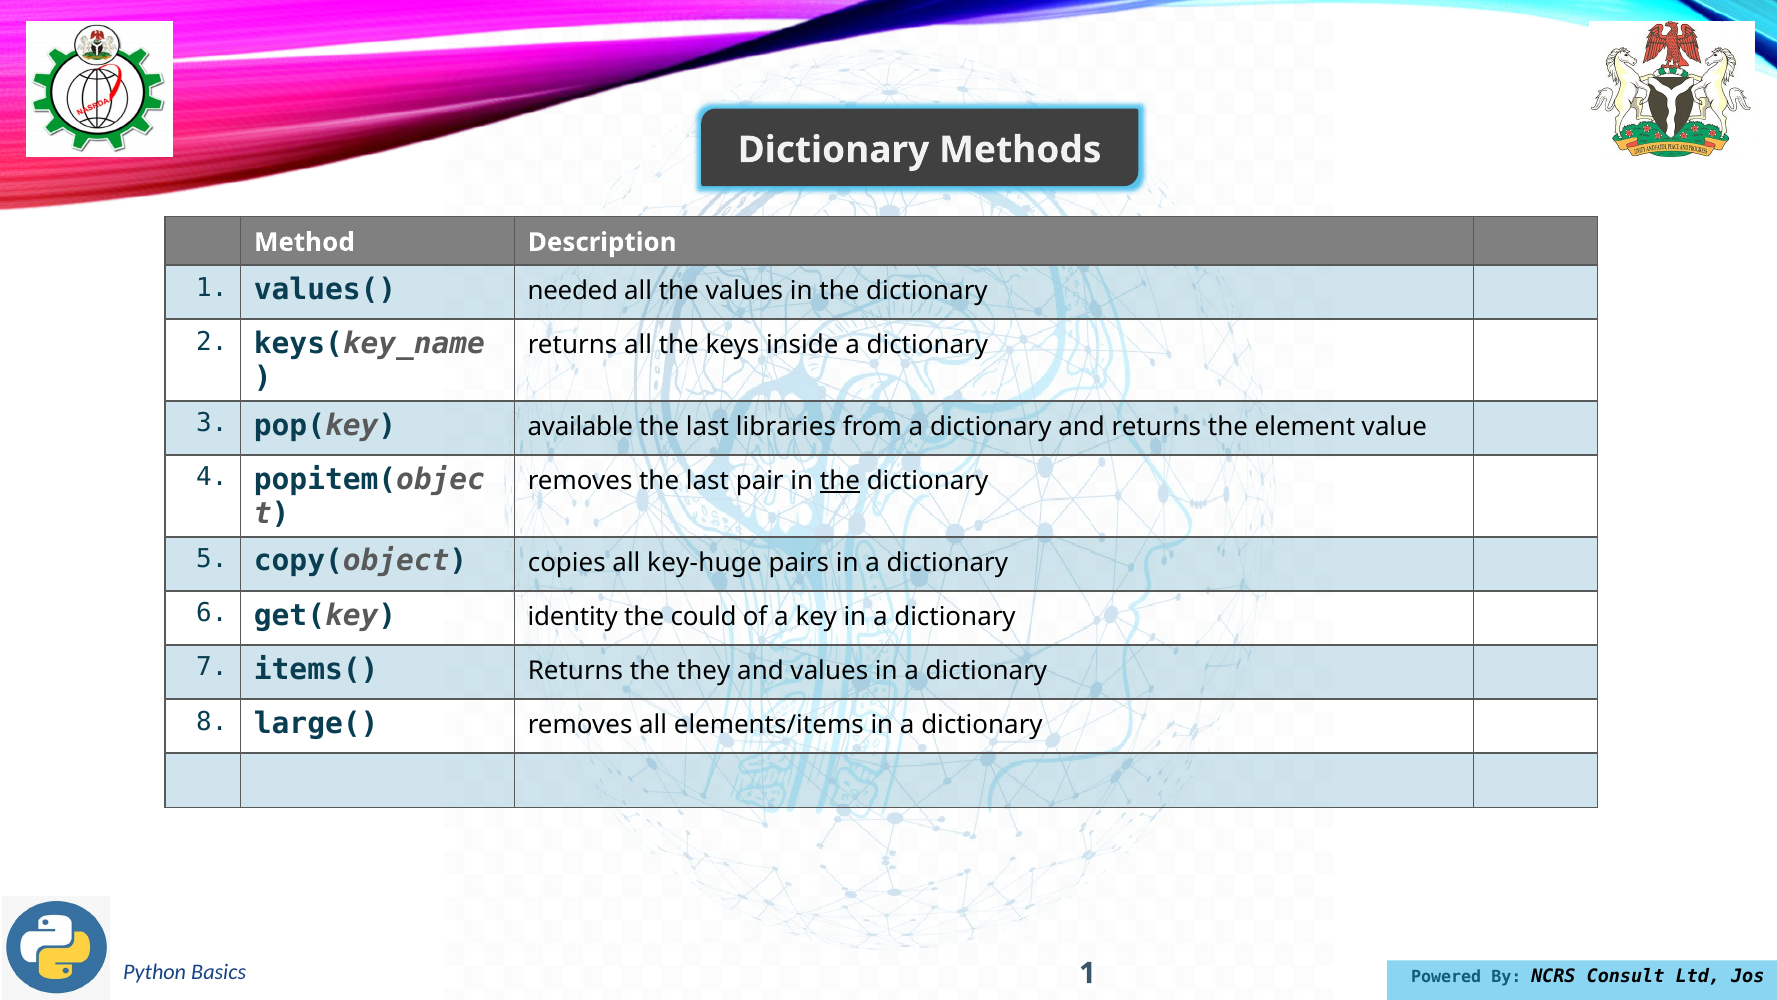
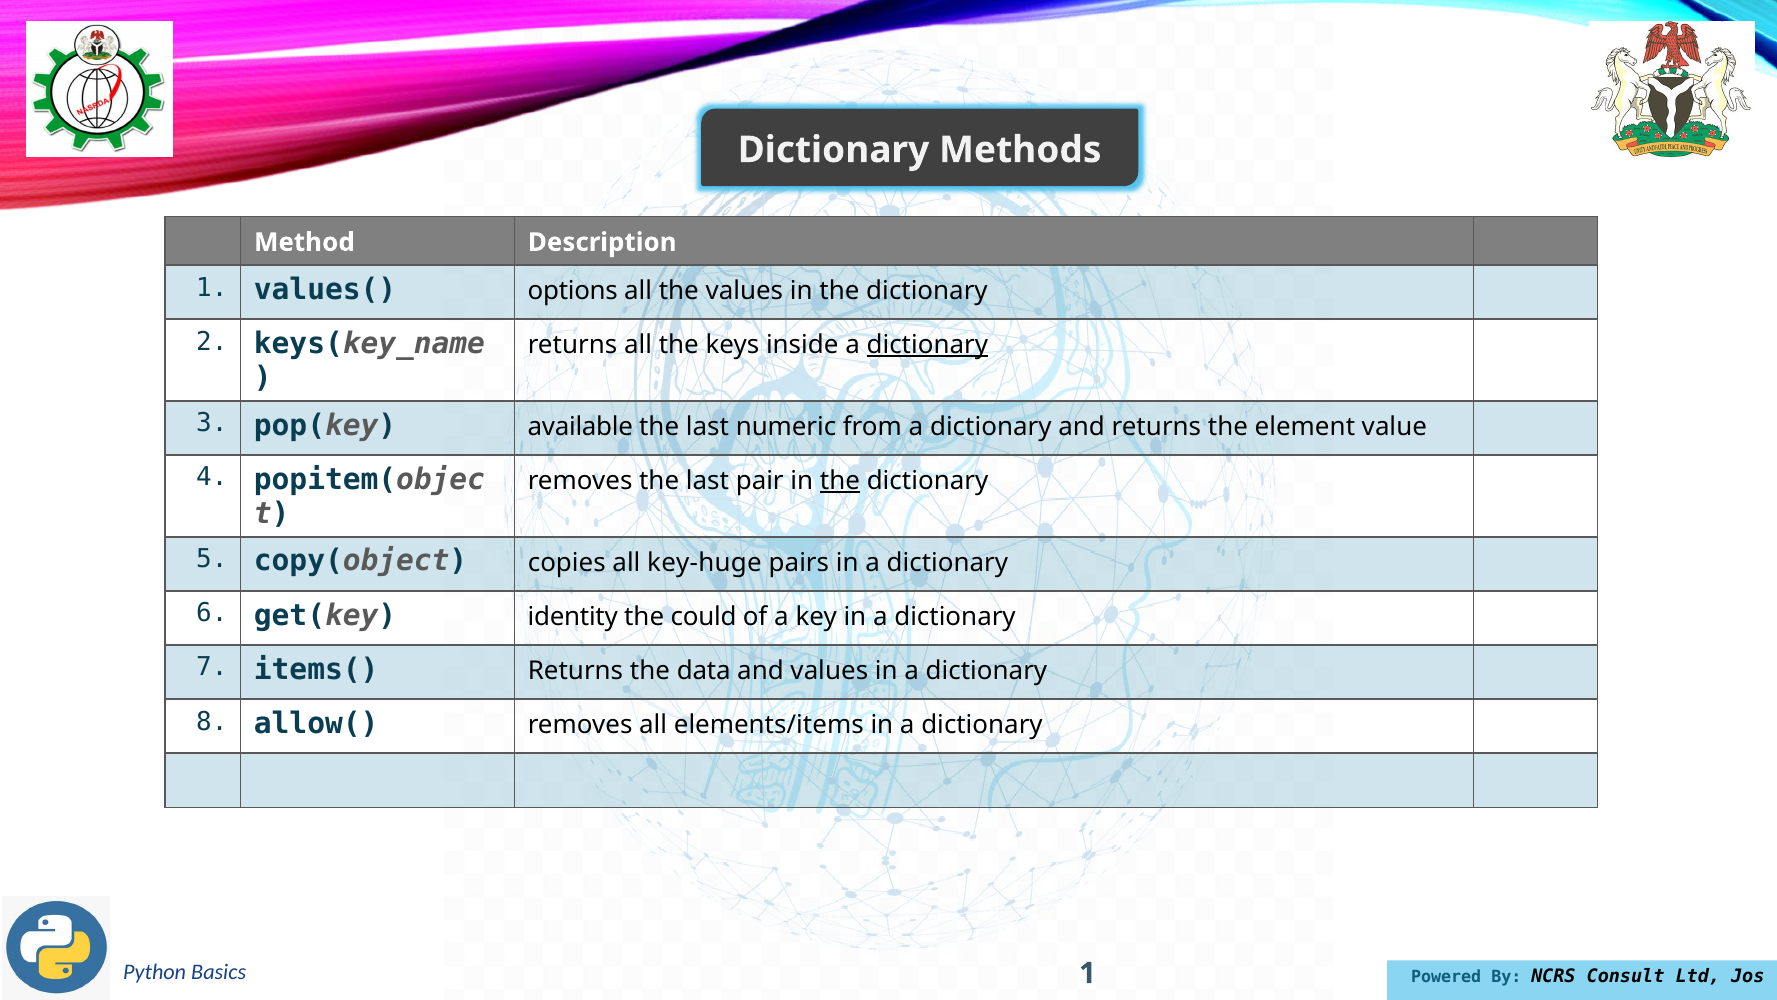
needed: needed -> options (573, 291)
dictionary underline: none -> present (927, 345)
libraries: libraries -> numeric (786, 427)
they: they -> data (704, 671)
large(: large( -> allow( (316, 723)
